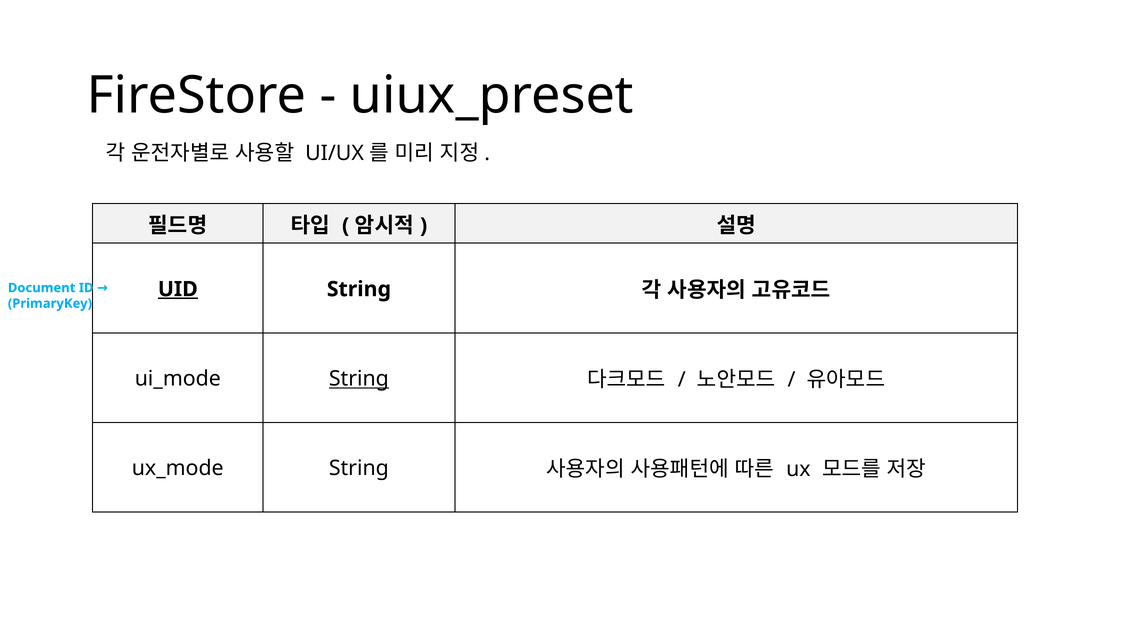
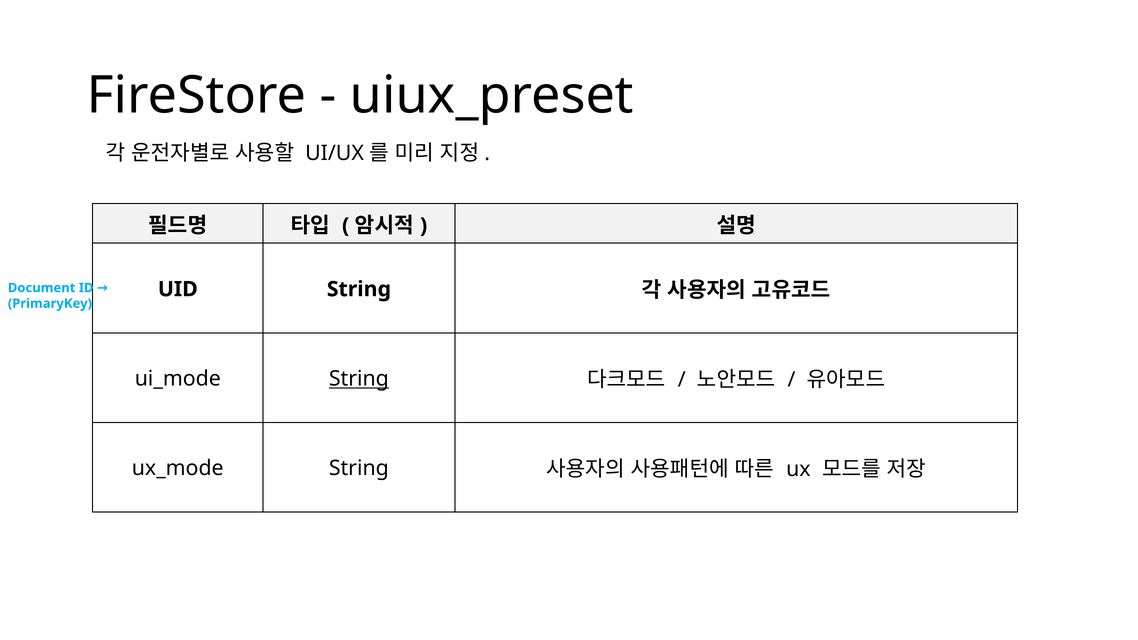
UID underline: present -> none (178, 289)
